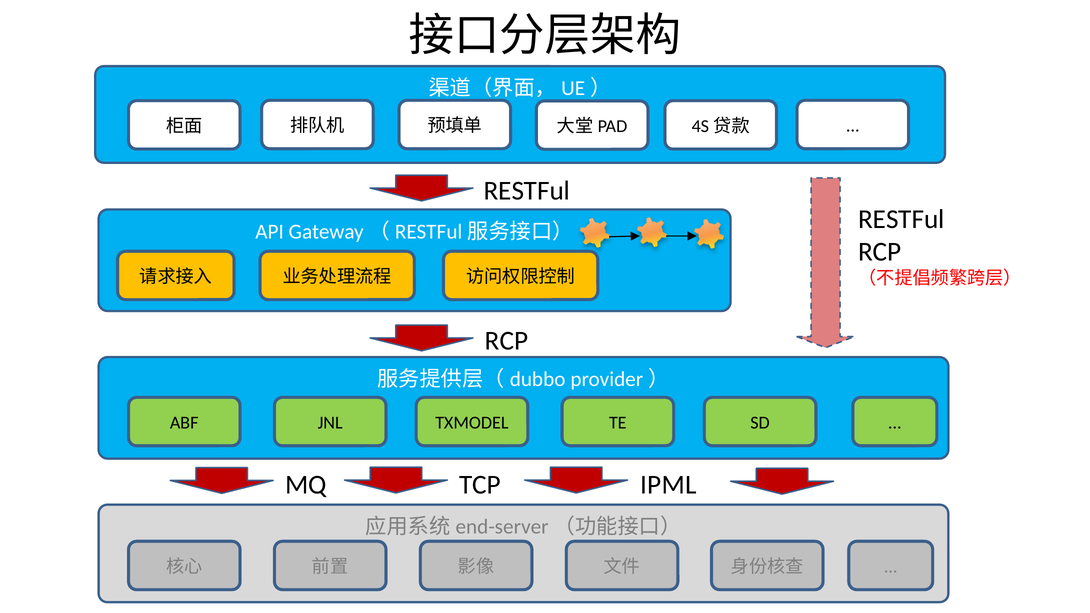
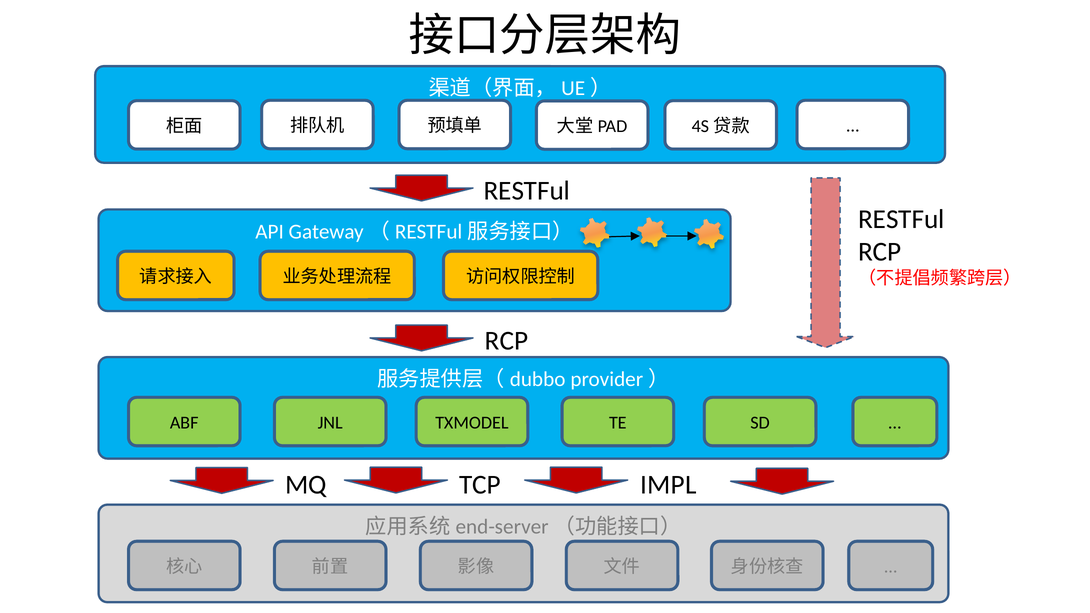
IPML: IPML -> IMPL (668, 485)
